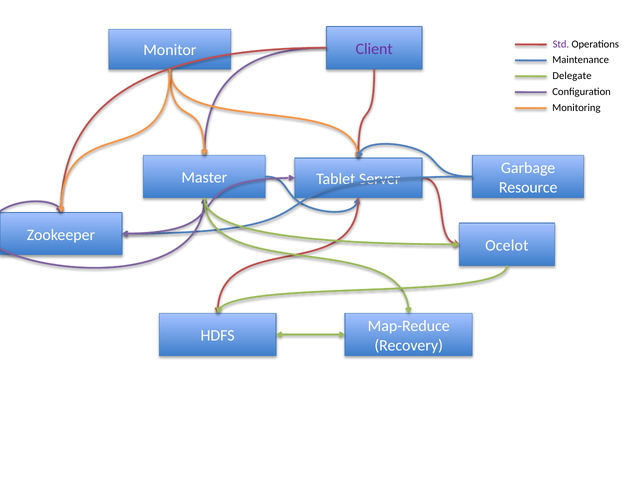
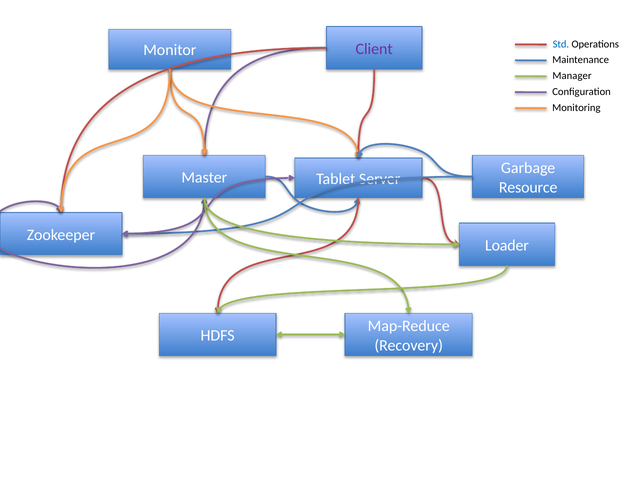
Std colour: purple -> blue (561, 44)
Delegate: Delegate -> Manager (572, 76)
Ocelot: Ocelot -> Loader (507, 245)
